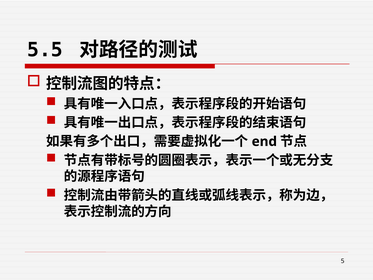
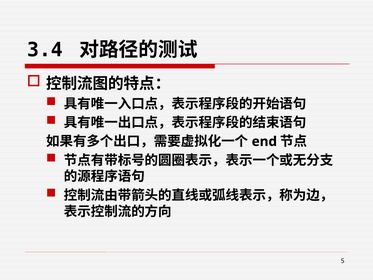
5.5: 5.5 -> 3.4 (45, 50)
